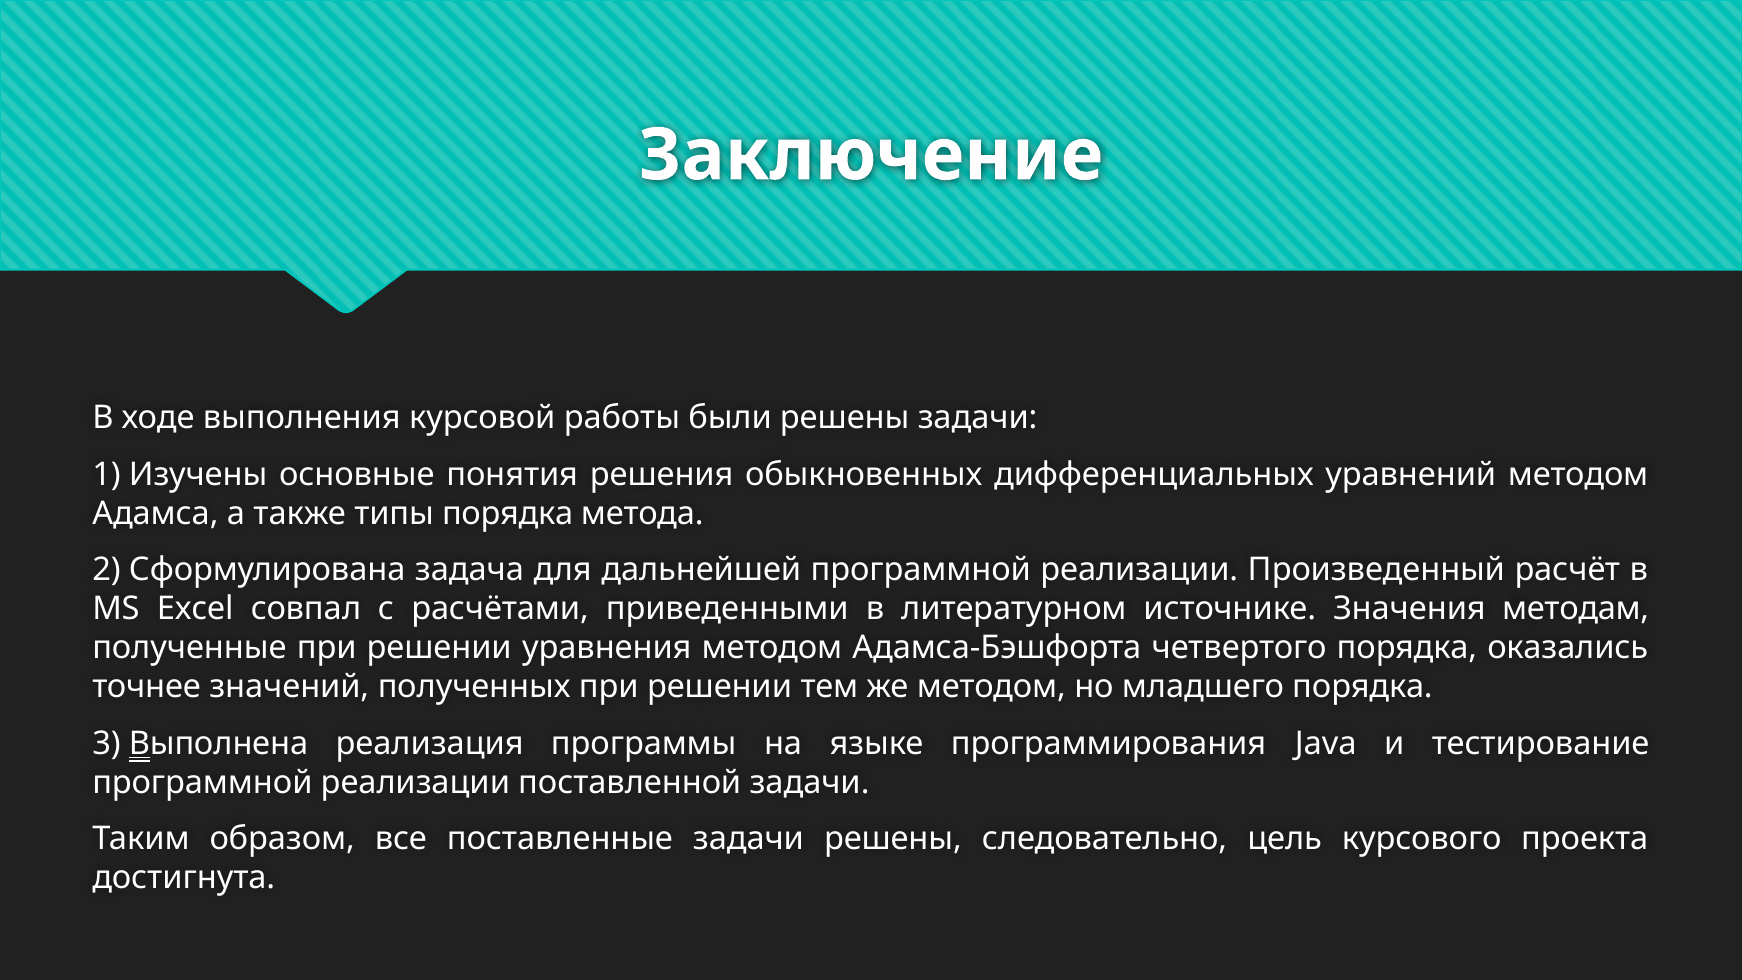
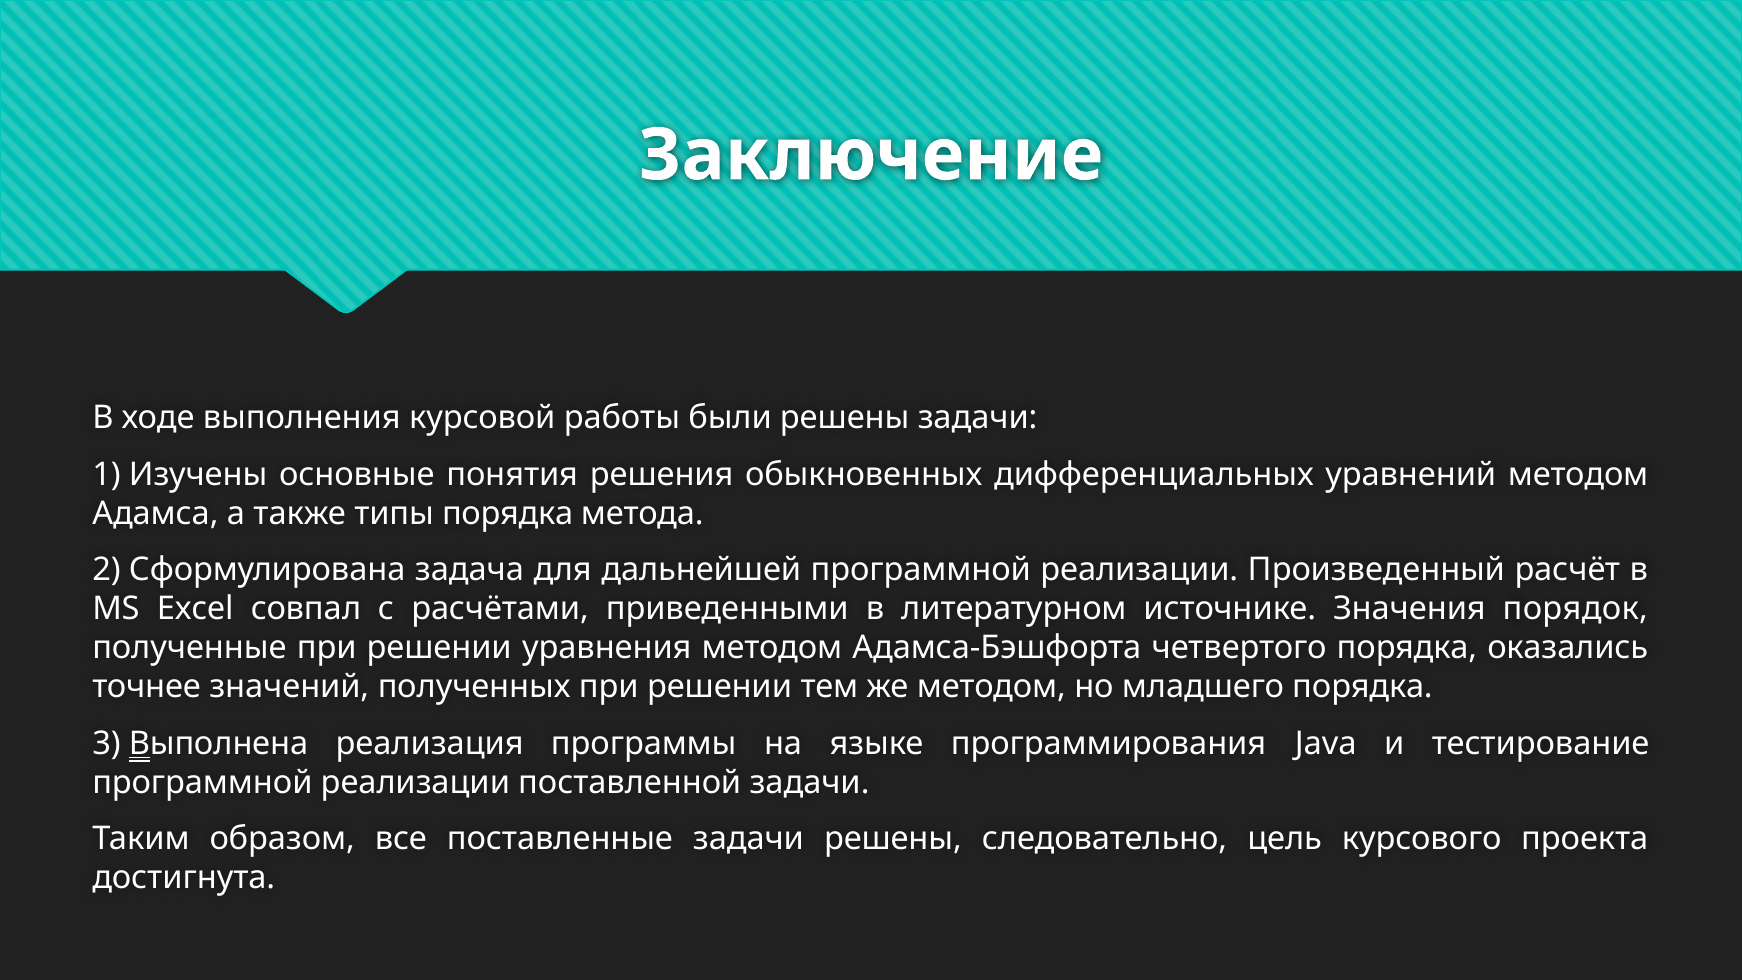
методам: методам -> порядок (1575, 609)
